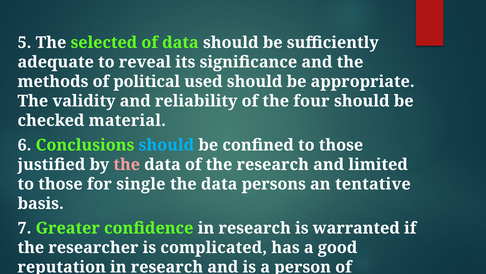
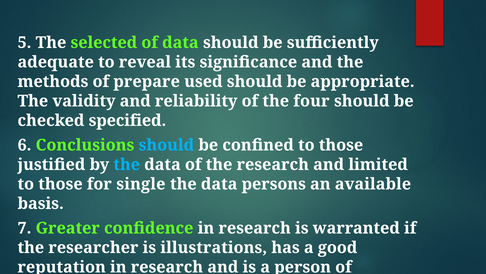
political: political -> prepare (147, 81)
material: material -> specified (127, 120)
the colour: pink -> light blue (127, 164)
tentative: tentative -> available (373, 184)
complicated: complicated -> illustrations (214, 247)
